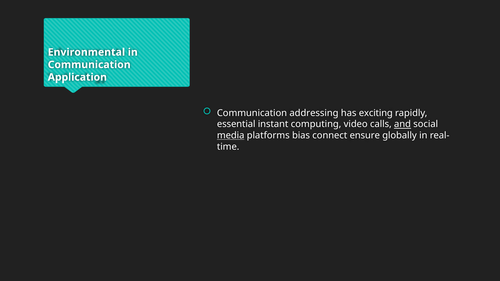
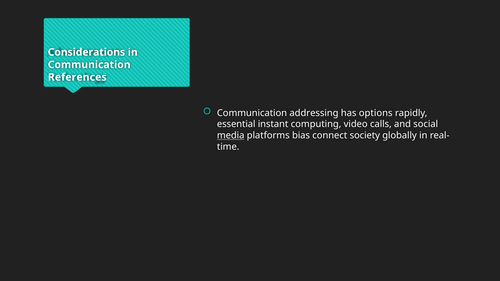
Environmental: Environmental -> Considerations (86, 52)
Application: Application -> References (77, 77)
exciting: exciting -> options (376, 113)
and underline: present -> none (402, 124)
ensure: ensure -> society (365, 136)
